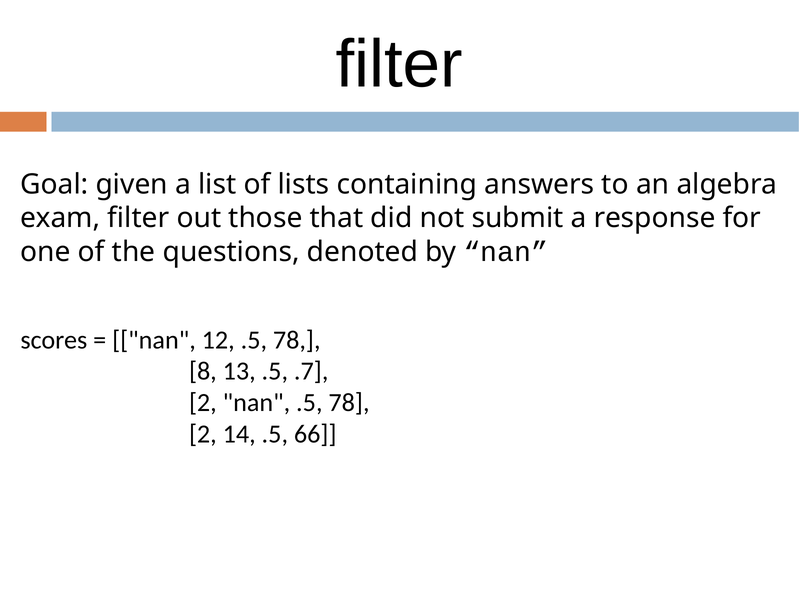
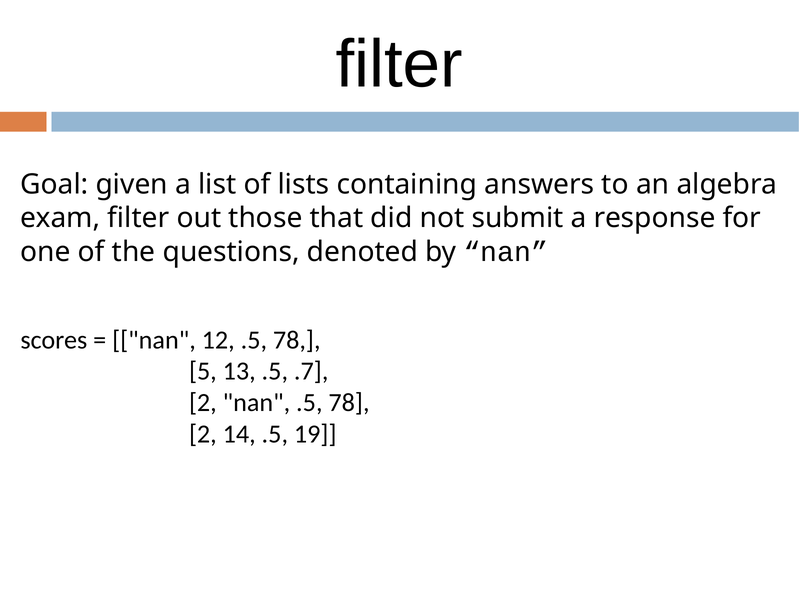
8: 8 -> 5 (203, 372)
66: 66 -> 19 (315, 434)
